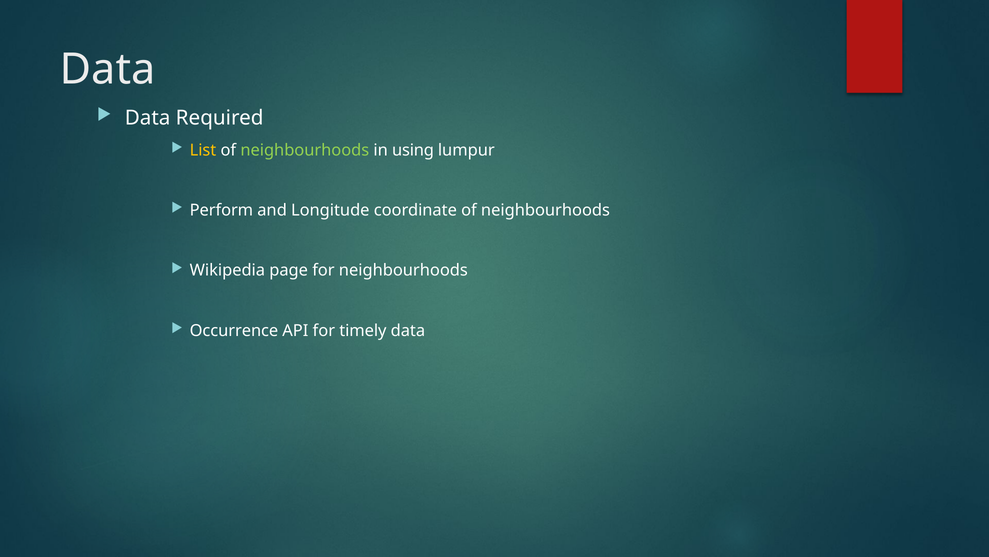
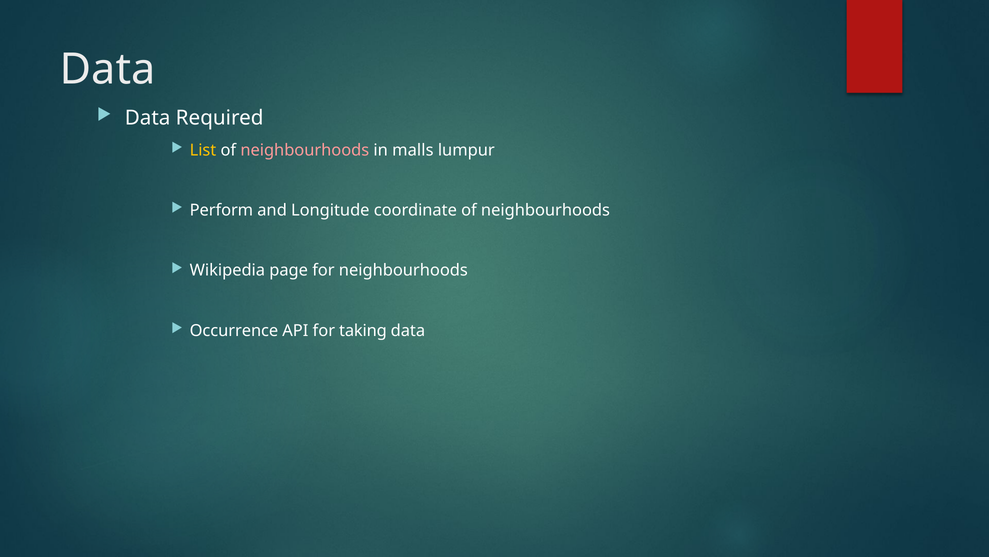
neighbourhoods colour: light green -> pink (305, 150)
using: using -> malls (413, 150)
timely: timely -> taking (363, 330)
